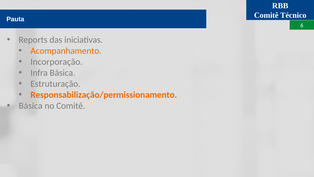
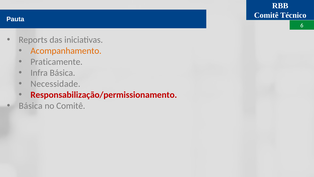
Incorporação: Incorporação -> Praticamente (57, 62)
Estruturação: Estruturação -> Necessidade (55, 84)
Responsabilização/permissionamento colour: orange -> red (104, 95)
